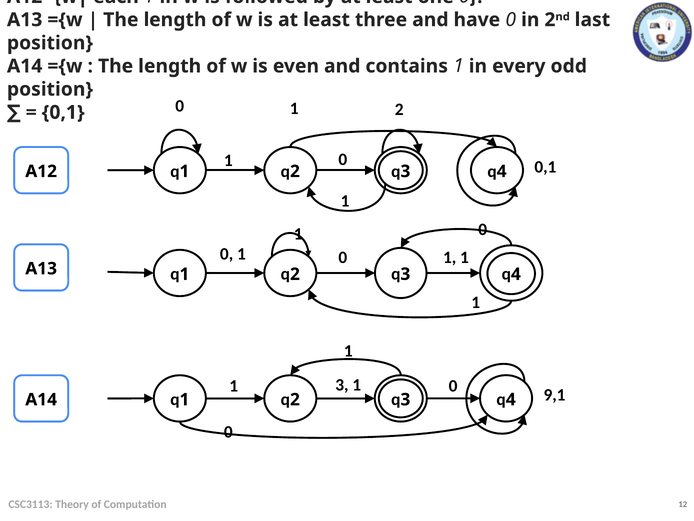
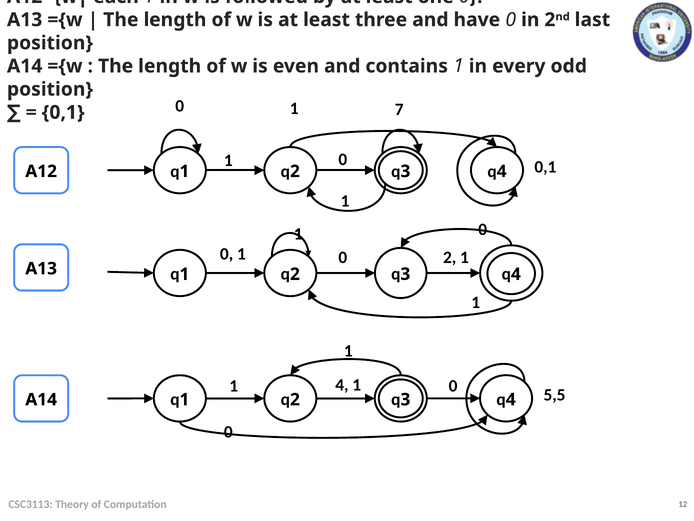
1 2: 2 -> 7 (399, 110)
1: 1 -> 2 (450, 257)
1 3: 3 -> 4 (342, 385)
9,1: 9,1 -> 5,5 (554, 395)
